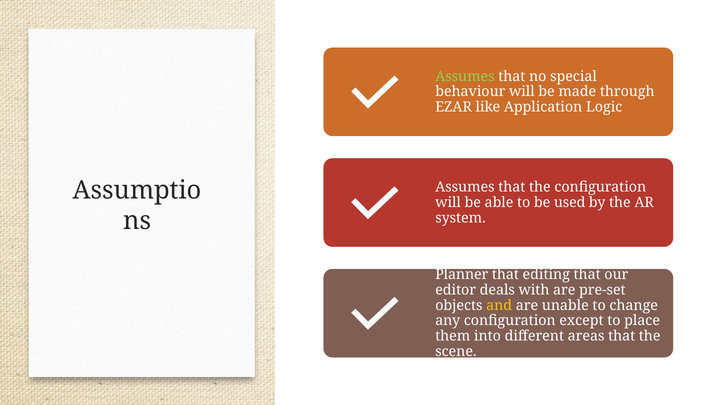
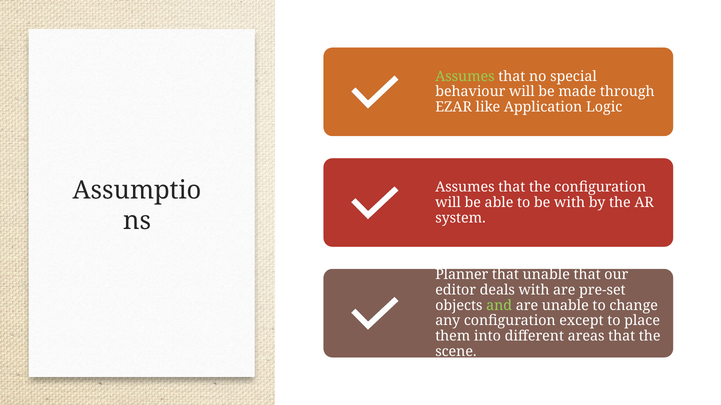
be used: used -> with (570, 203)
that editing: editing -> unable (546, 275)
and colour: yellow -> light green (499, 306)
